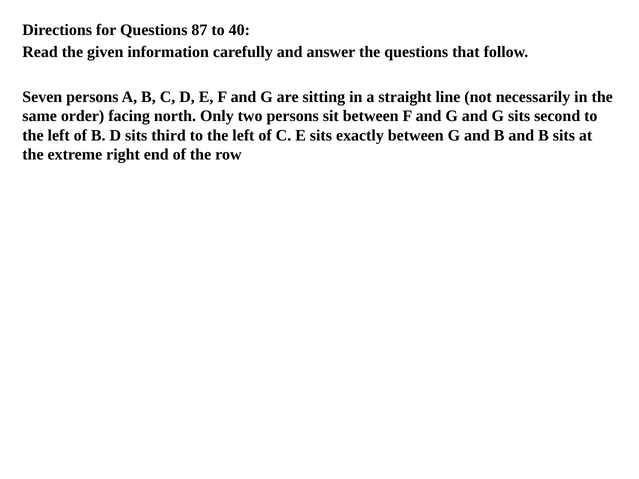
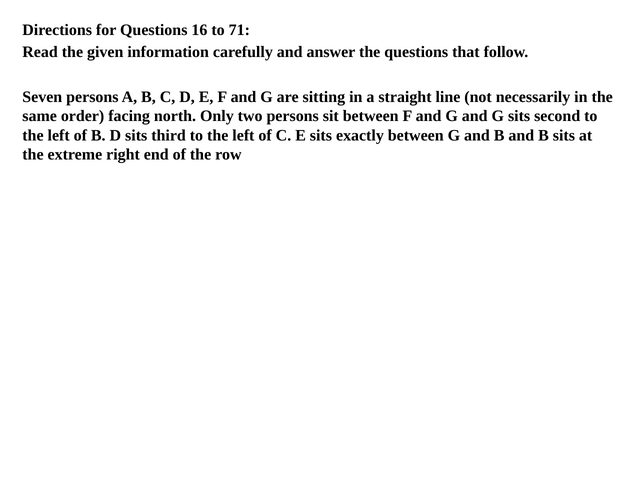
87: 87 -> 16 (199, 30)
40: 40 -> 71 (239, 30)
